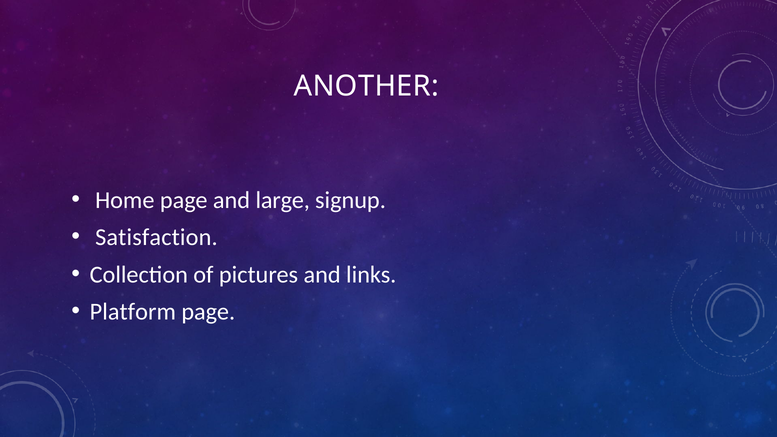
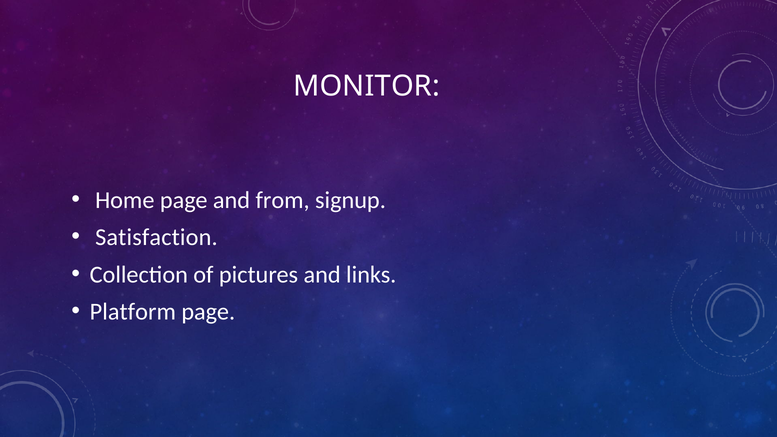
ANOTHER: ANOTHER -> MONITOR (366, 86)
large: large -> from (283, 200)
